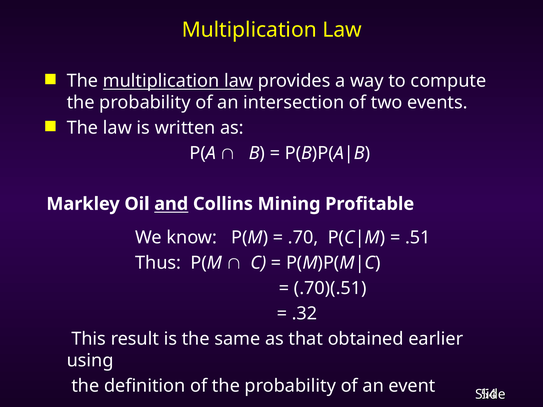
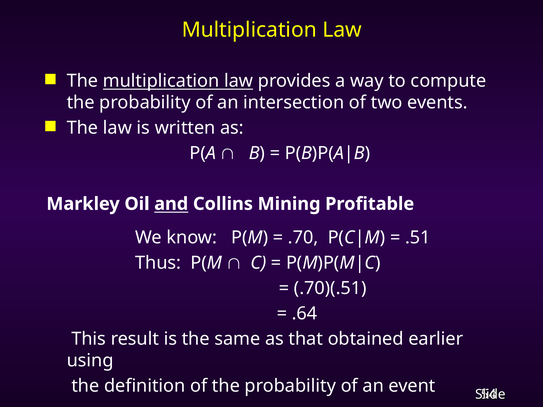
.32: .32 -> .64 (304, 314)
